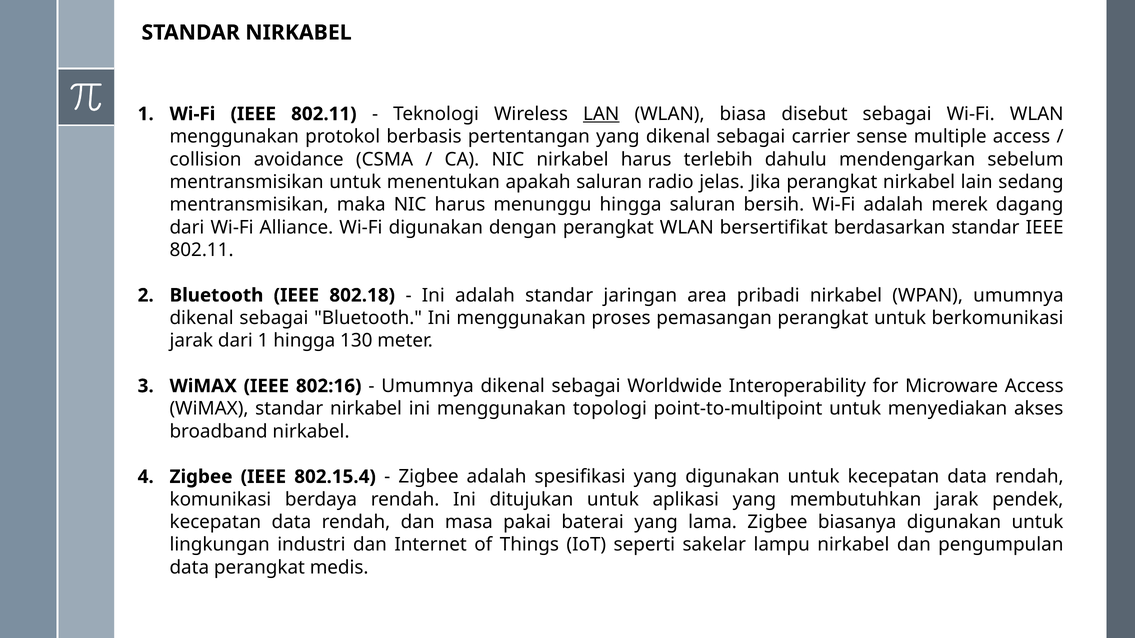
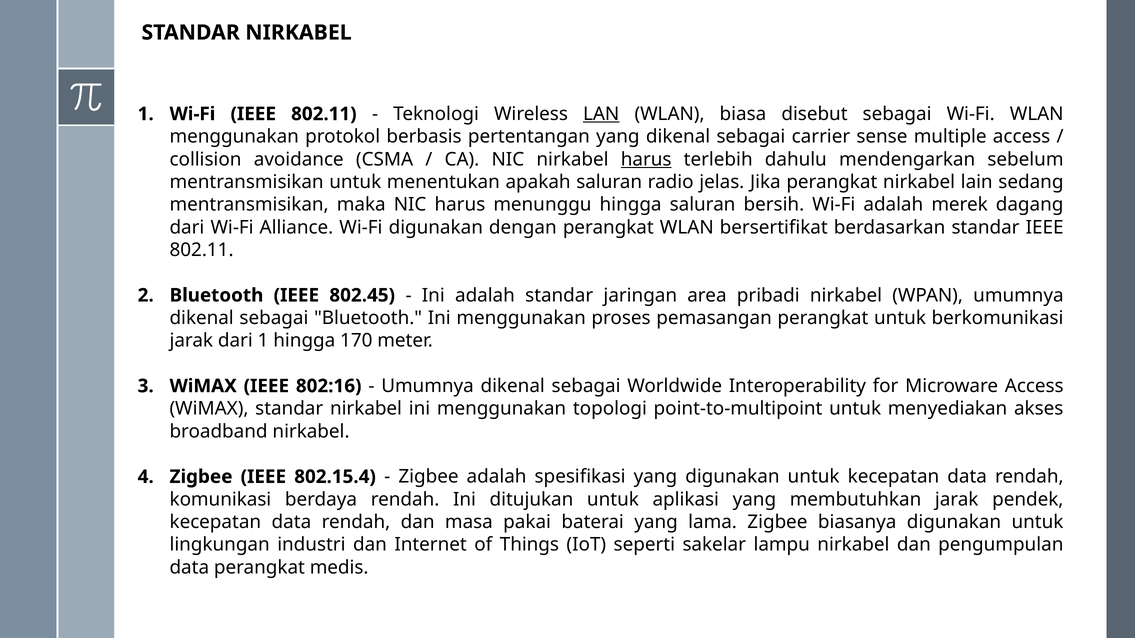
harus underline: none -> present (646, 159)
802.18: 802.18 -> 802.45 (362, 296)
130: 130 -> 170 (356, 341)
